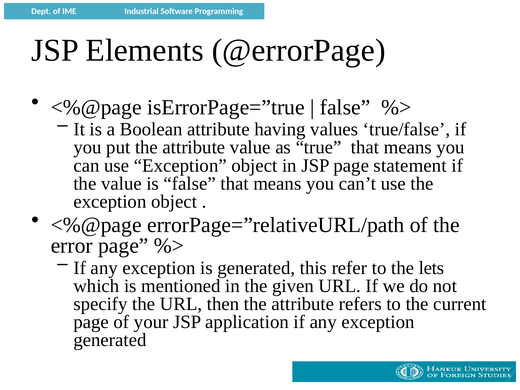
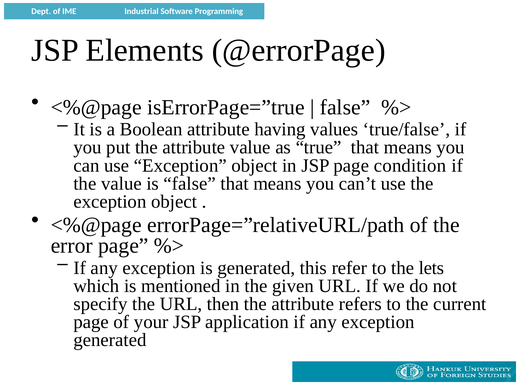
statement: statement -> condition (410, 165)
